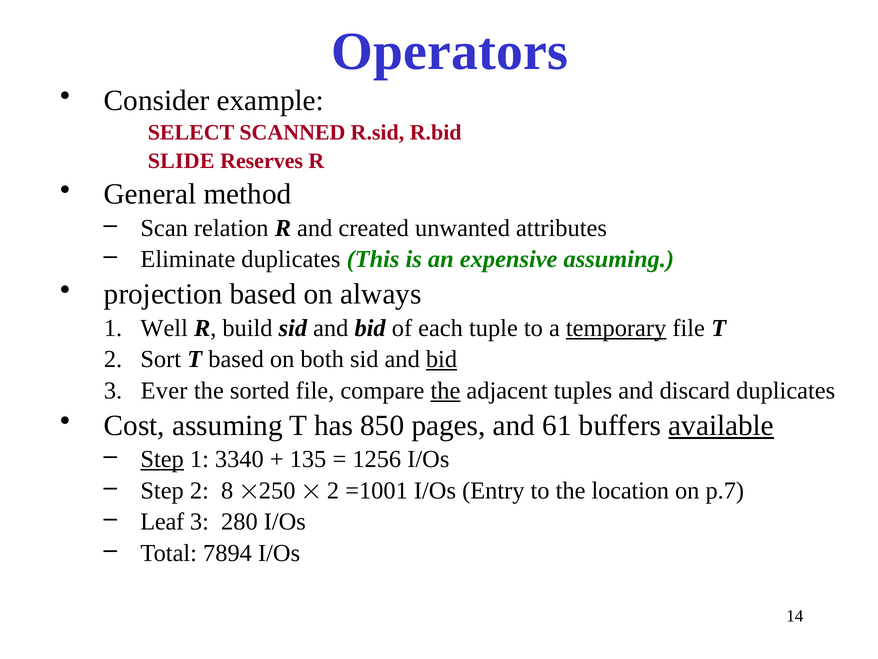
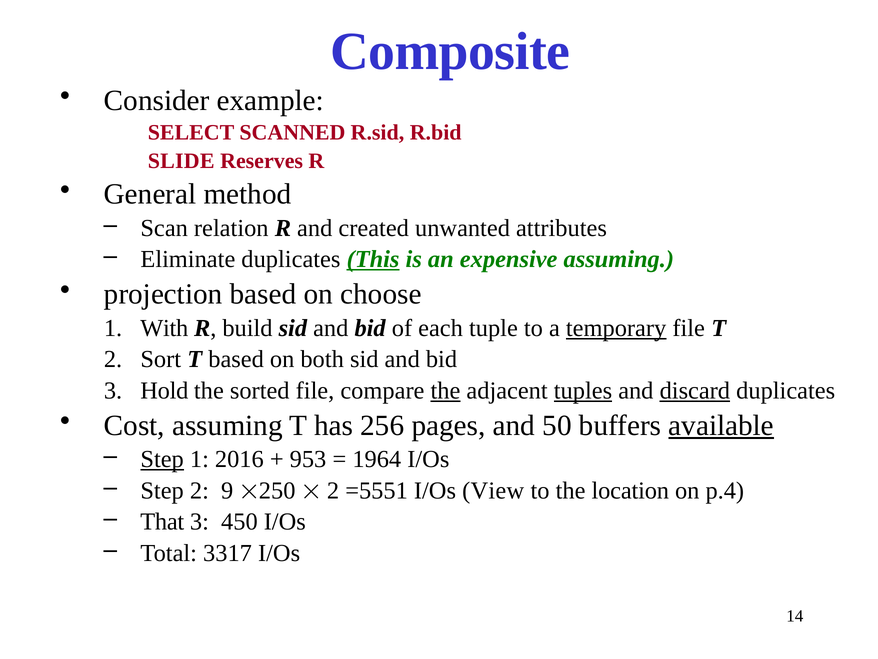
Operators: Operators -> Composite (450, 51)
This underline: none -> present (373, 259)
always: always -> choose (381, 294)
Well: Well -> With (164, 328)
bid underline: present -> none (441, 359)
Ever: Ever -> Hold (164, 390)
tuples underline: none -> present (583, 390)
discard underline: none -> present (695, 390)
850: 850 -> 256 (382, 425)
61: 61 -> 50 (557, 425)
3340: 3340 -> 2016 (239, 459)
135: 135 -> 953 (308, 459)
1256: 1256 -> 1964 (377, 459)
8: 8 -> 9 (227, 490)
=1001: =1001 -> =5551 (377, 490)
Entry: Entry -> View (493, 490)
p.7: p.7 -> p.4 (725, 490)
Leaf: Leaf -> That (162, 521)
280: 280 -> 450 (239, 521)
7894: 7894 -> 3317 (228, 553)
